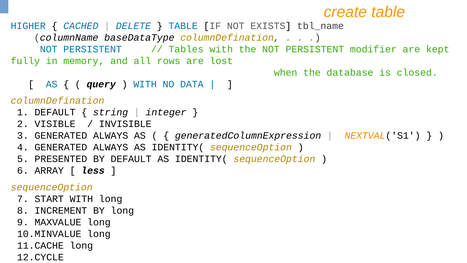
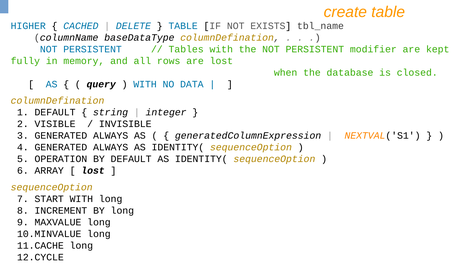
PRESENTED: PRESENTED -> OPERATION (61, 159)
less: less -> lost (93, 171)
